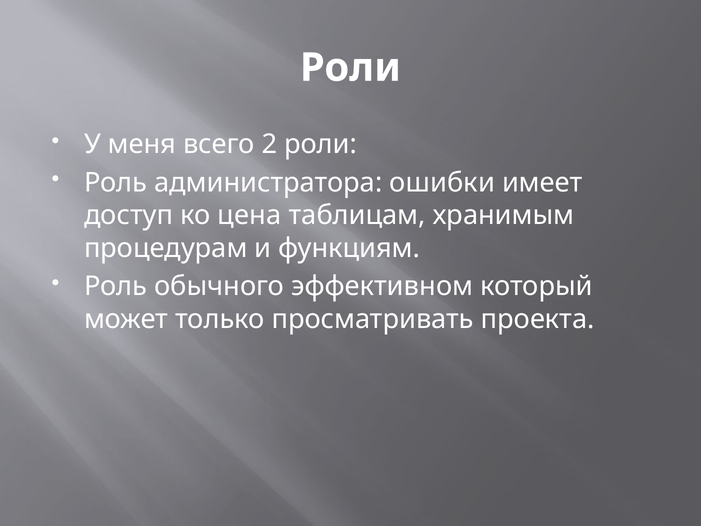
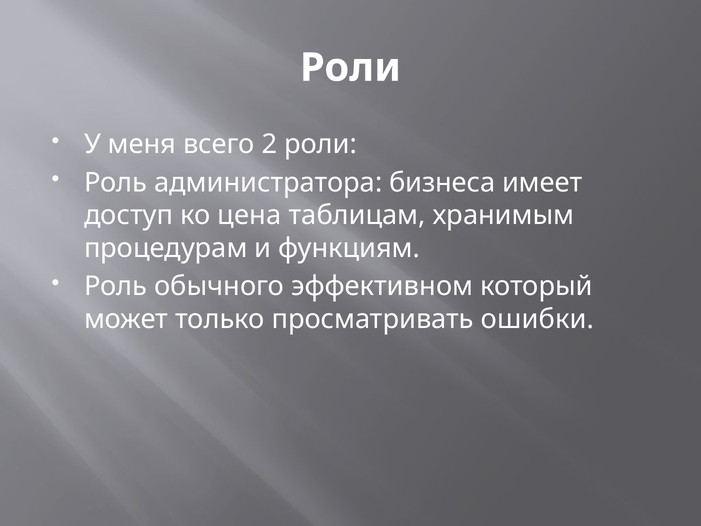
ошибки: ошибки -> бизнеса (442, 183)
проекта: проекта -> ошибки (538, 319)
